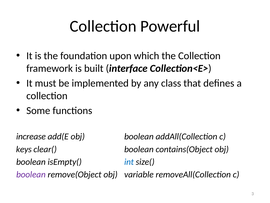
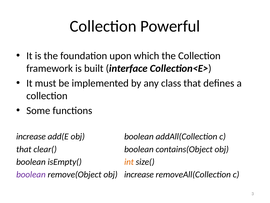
keys: keys -> that (24, 149)
int colour: blue -> orange (129, 161)
obj variable: variable -> increase (139, 174)
